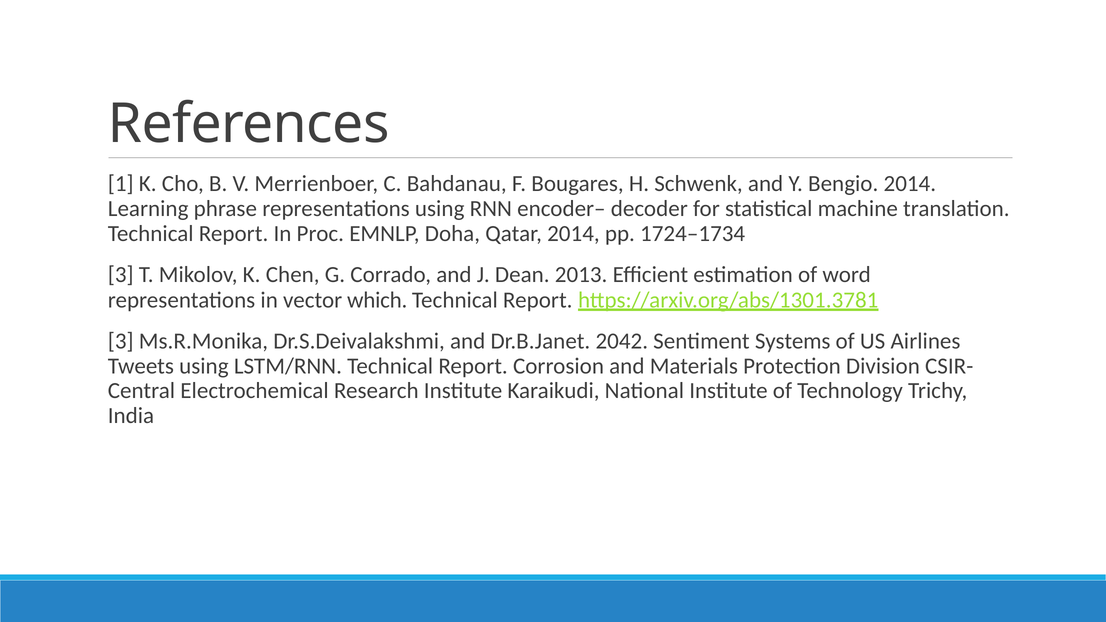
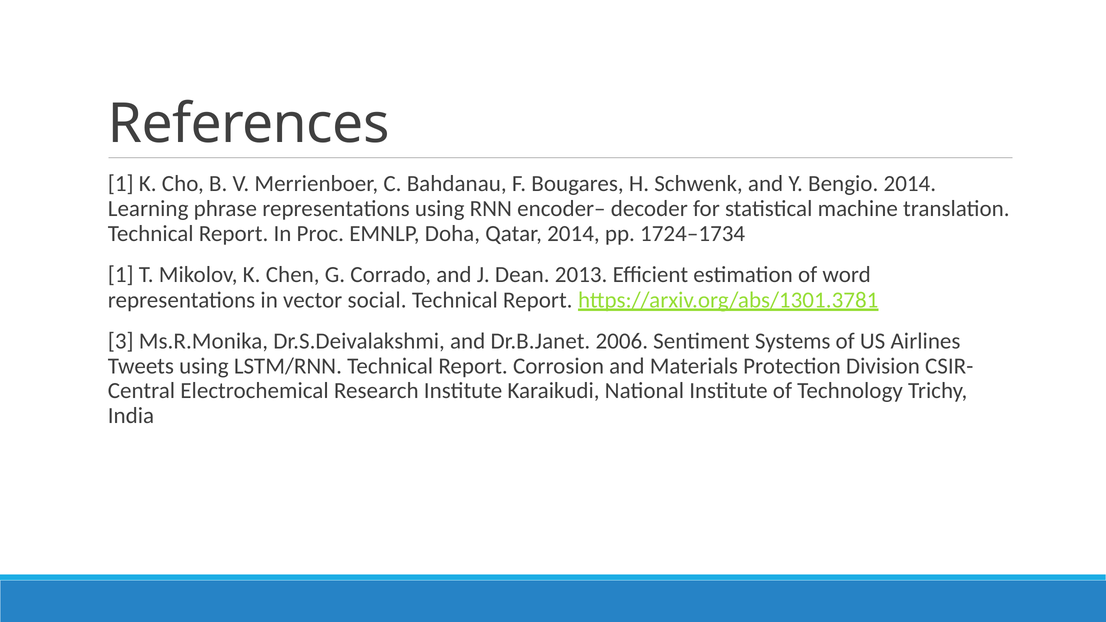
3: 3 -> 1 (121, 275)
which: which -> social (377, 300)
2042: 2042 -> 2006 (622, 341)
